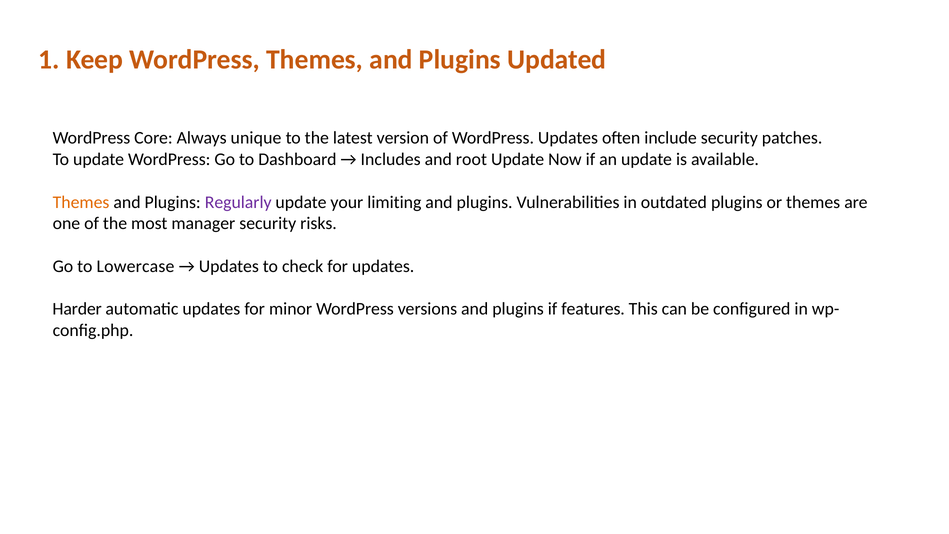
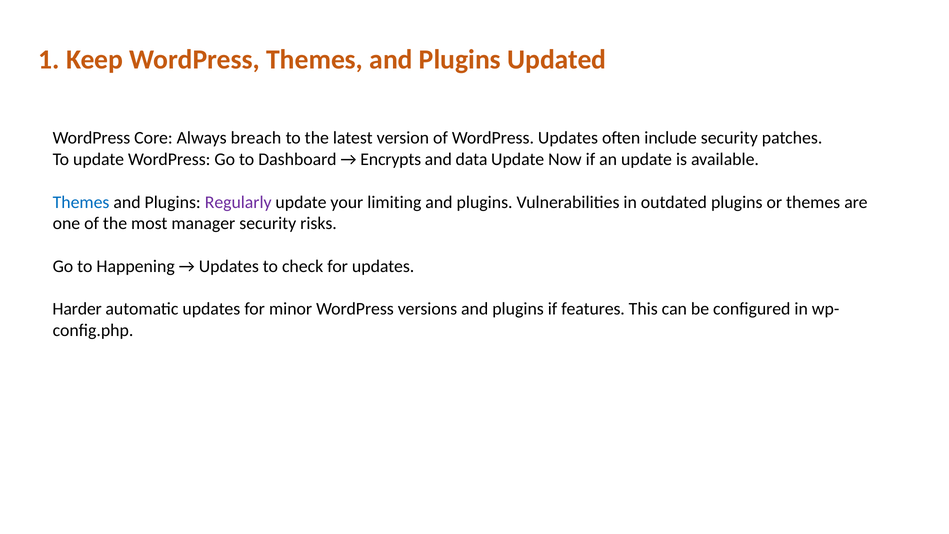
unique: unique -> breach (256, 138)
Includes: Includes -> Encrypts (391, 159)
root: root -> data (472, 159)
Themes colour: orange -> blue (81, 202)
Lowercase: Lowercase -> Happening (136, 266)
